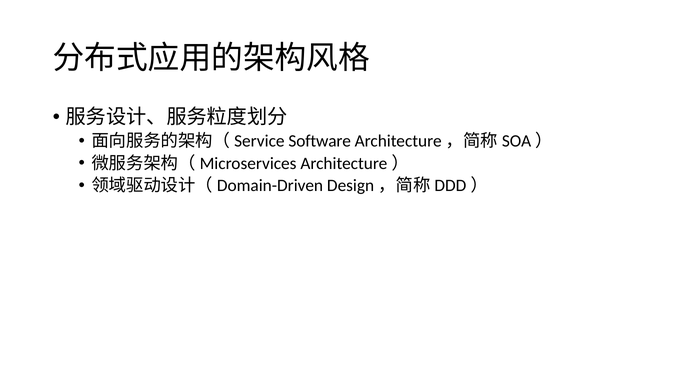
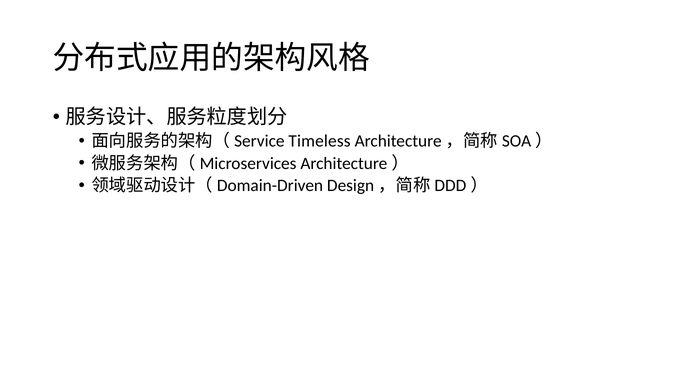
Software: Software -> Timeless (320, 141)
